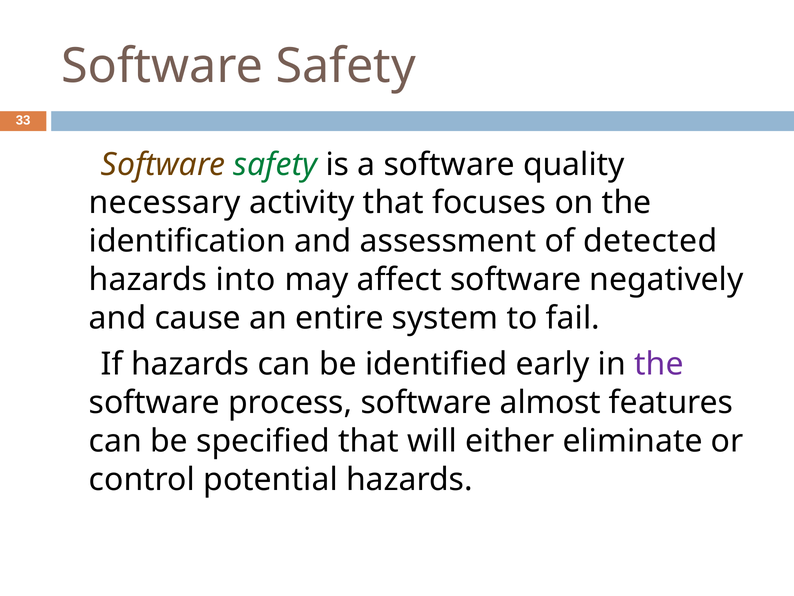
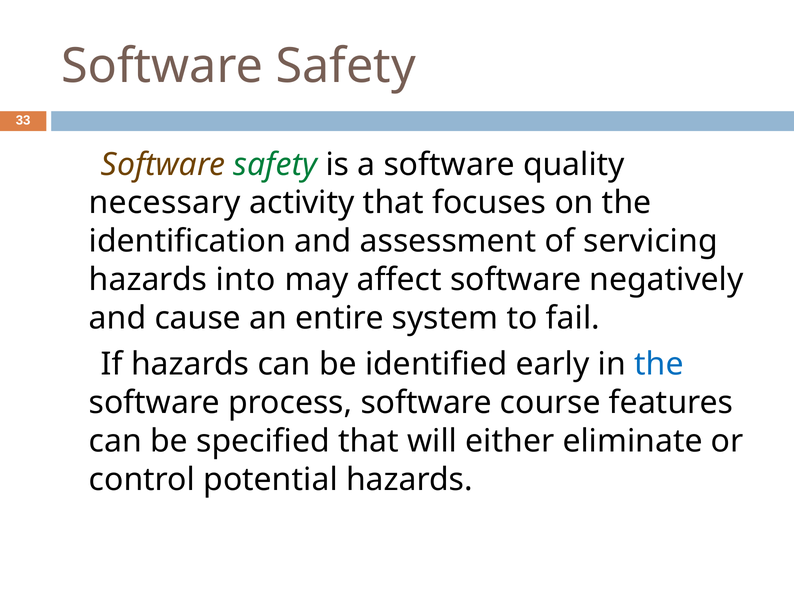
detected: detected -> servicing (650, 241)
the colour: purple -> blue (659, 364)
almost: almost -> course (550, 402)
